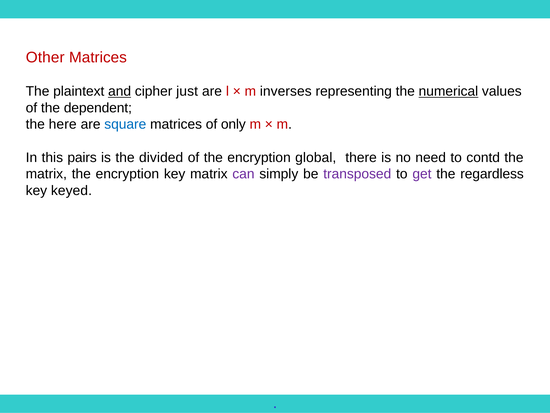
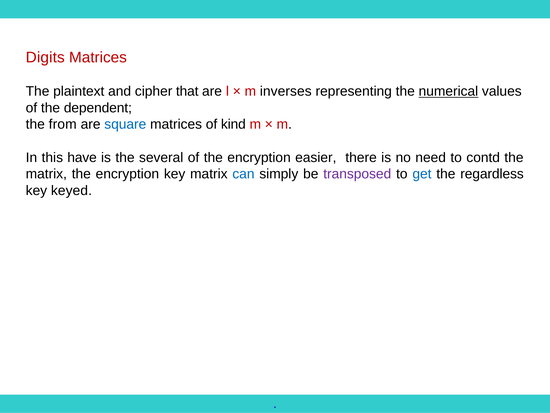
Other: Other -> Digits (45, 57)
and underline: present -> none (120, 91)
just: just -> that (187, 91)
here: here -> from (63, 124)
only: only -> kind (233, 124)
pairs: pairs -> have (82, 157)
divided: divided -> several (161, 157)
global: global -> easier (316, 157)
can colour: purple -> blue (243, 174)
get colour: purple -> blue (422, 174)
